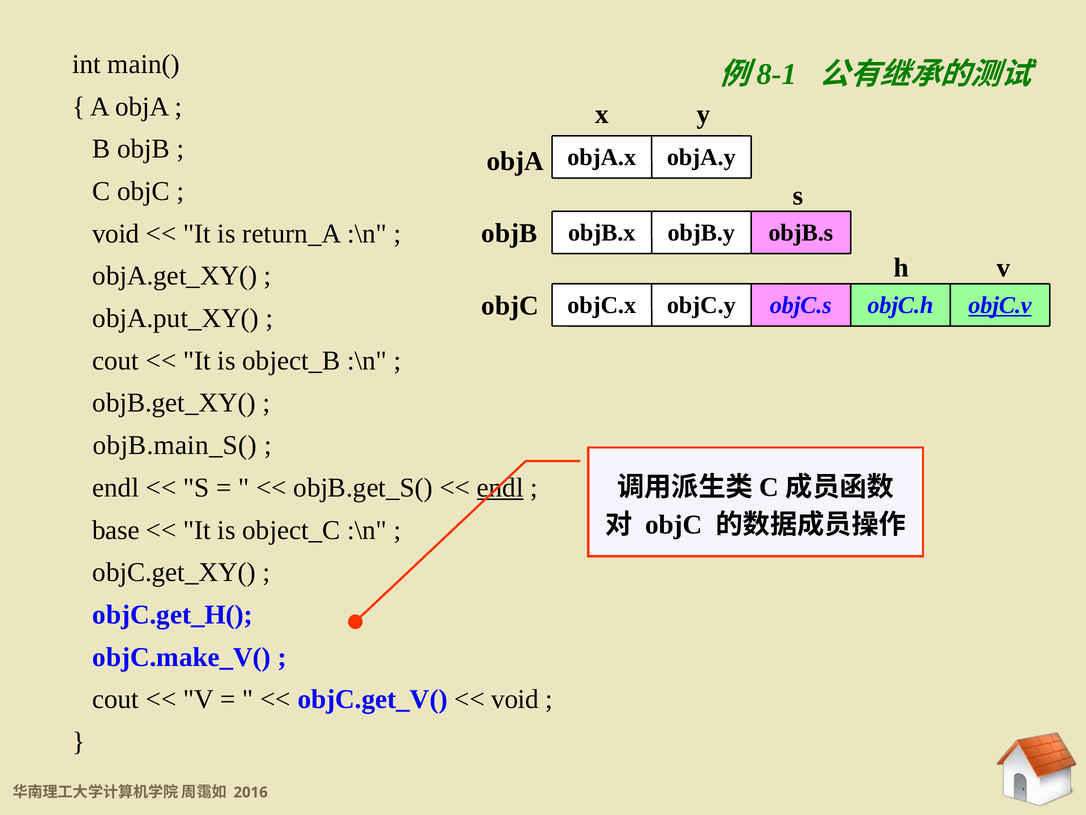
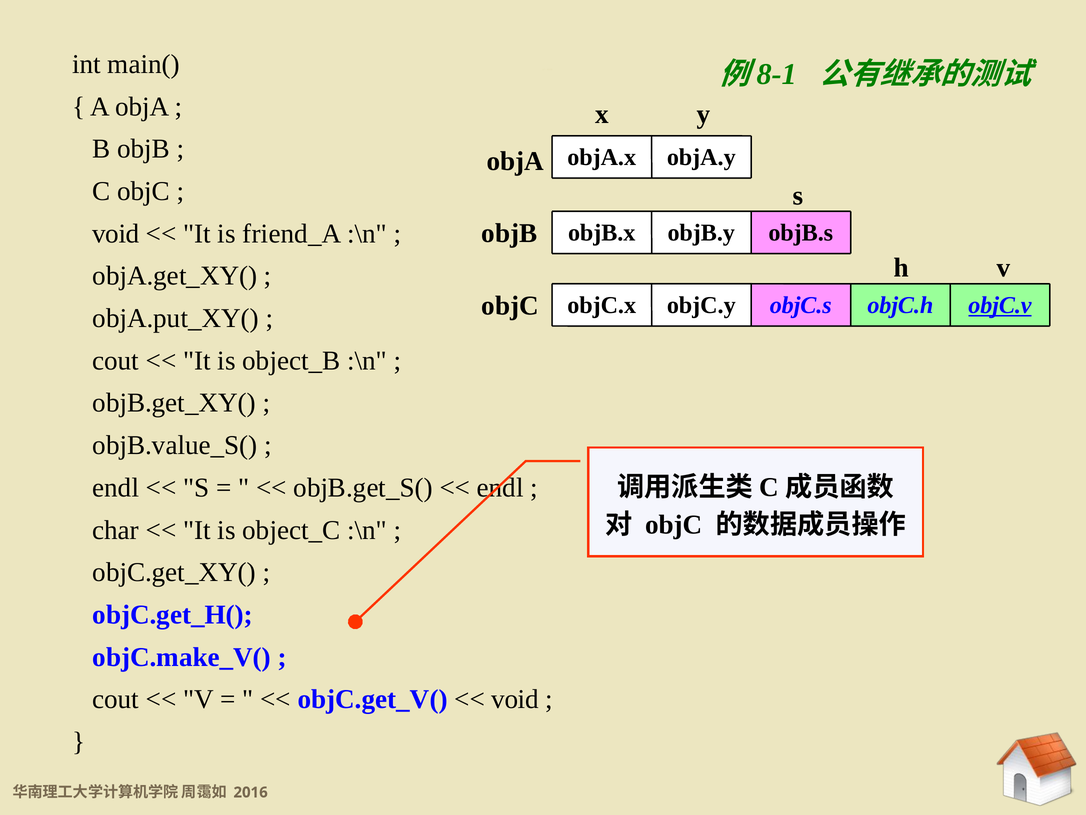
return_A: return_A -> friend_A (292, 233)
objB.main_S(: objB.main_S( -> objB.value_S( (175, 445)
endl underline: present -> none (500, 487)
base: base -> char (116, 530)
